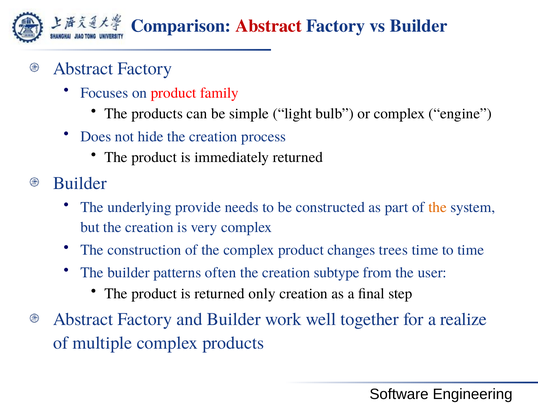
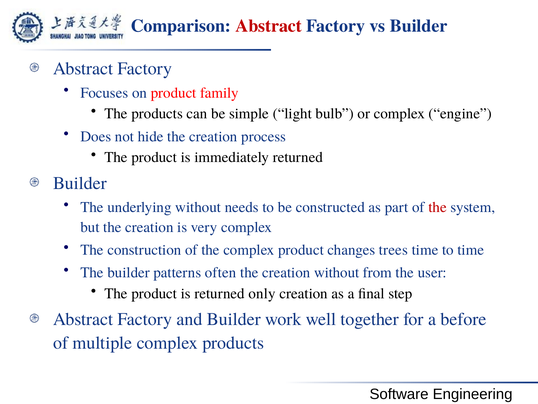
underlying provide: provide -> without (198, 207)
the colour: orange -> red (438, 207)
creation subtype: subtype -> without (337, 272)
realize: realize -> before (463, 319)
